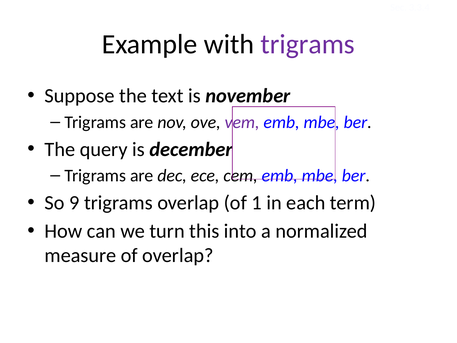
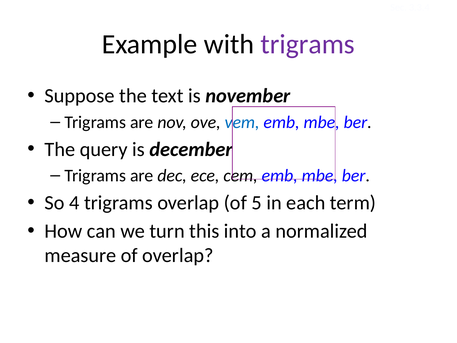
vem colour: purple -> blue (242, 122)
9: 9 -> 4 (74, 203)
1: 1 -> 5 (257, 203)
